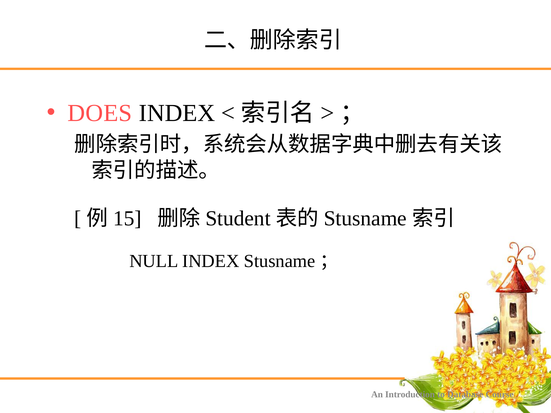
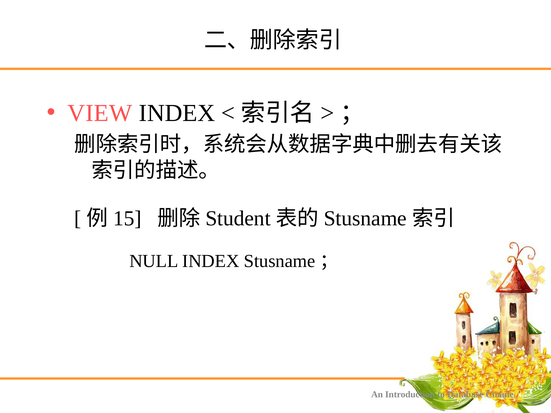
DOES: DOES -> VIEW (100, 113)
Course: Course -> Cname (500, 395)
